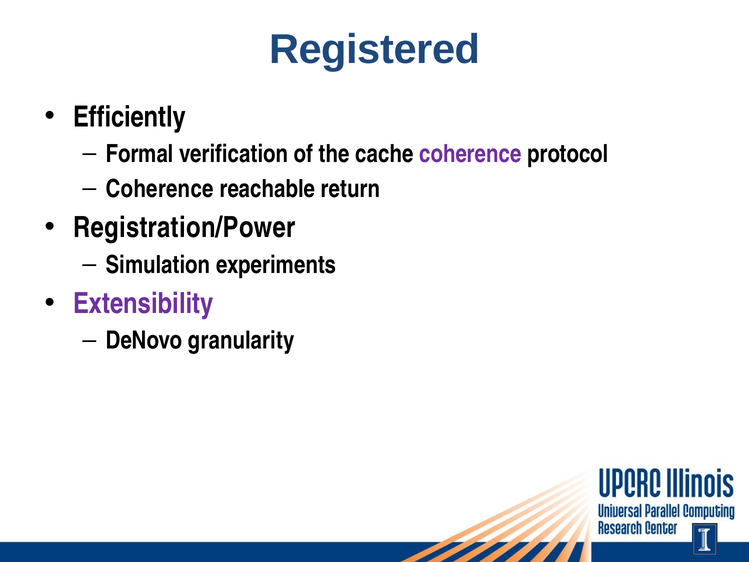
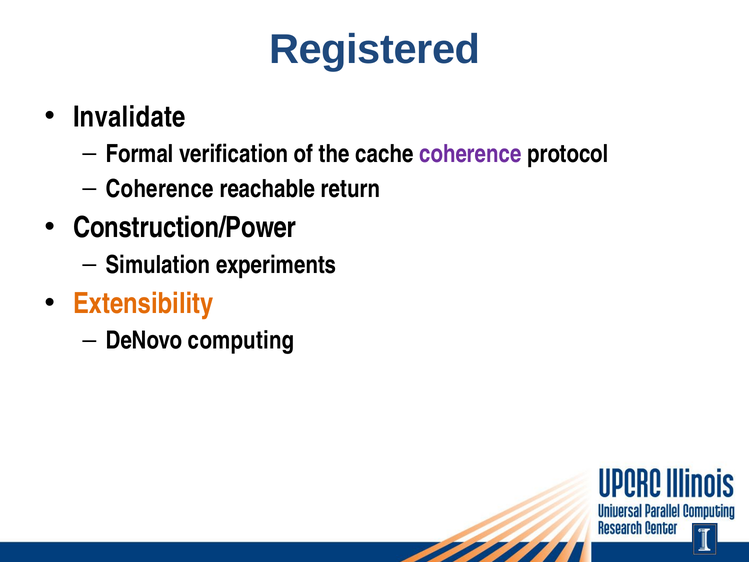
Efficiently: Efficiently -> Invalidate (129, 117)
Registration/Power: Registration/Power -> Construction/Power (185, 228)
Extensibility colour: purple -> orange (143, 303)
granularity: granularity -> computing (241, 341)
